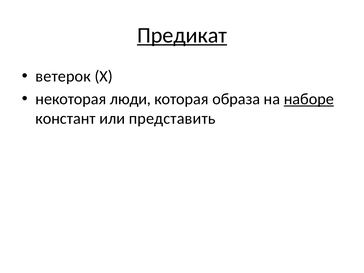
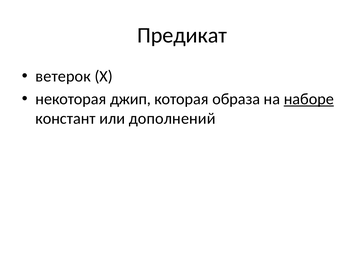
Предикат underline: present -> none (182, 35)
люди: люди -> джип (130, 99)
представить: представить -> дополнений (172, 118)
